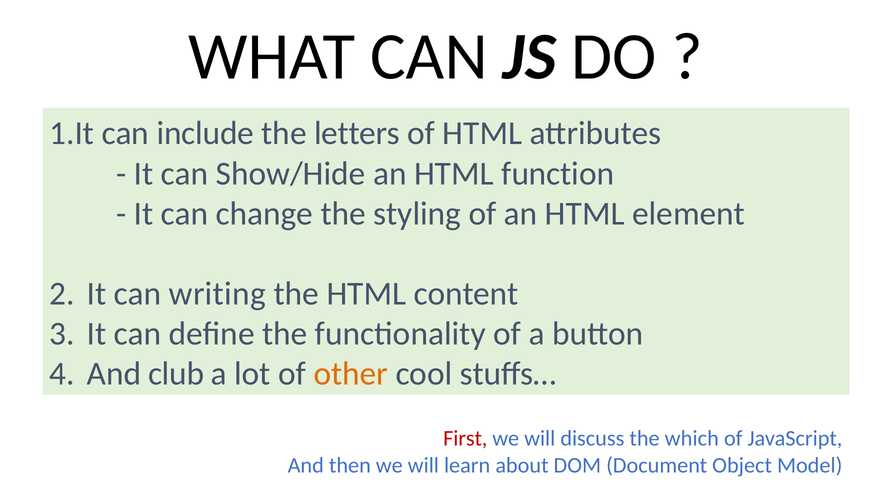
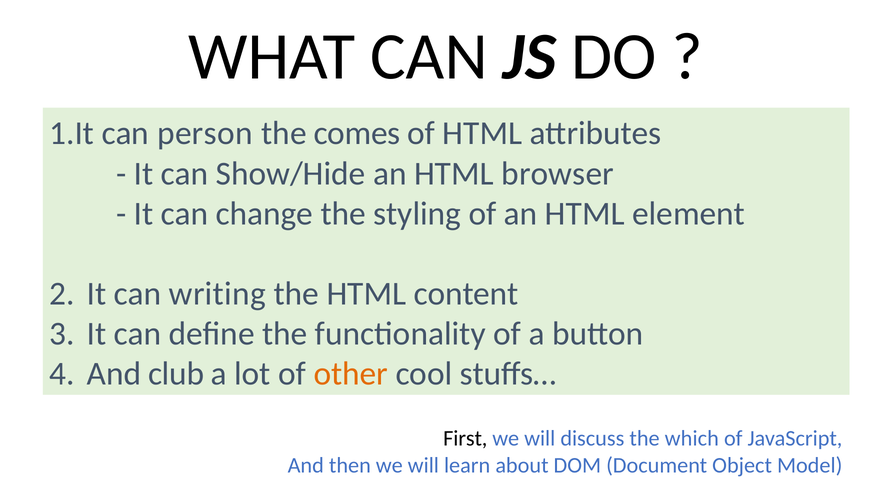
include: include -> person (205, 133)
letters: letters -> comes (357, 133)
function: function -> browser (558, 174)
First colour: red -> black (465, 439)
